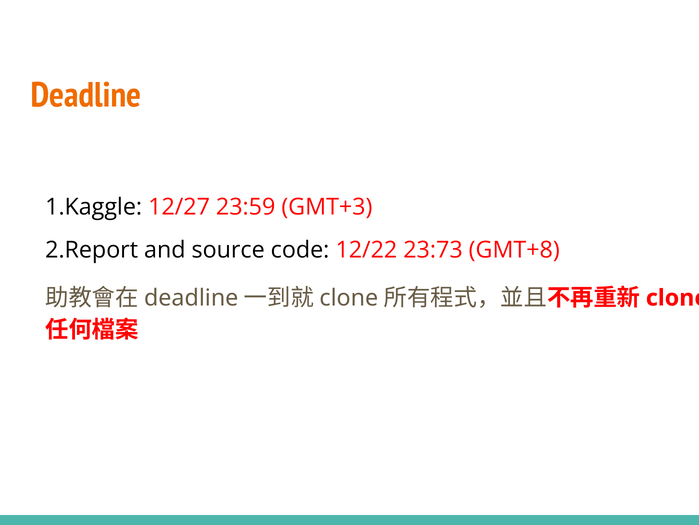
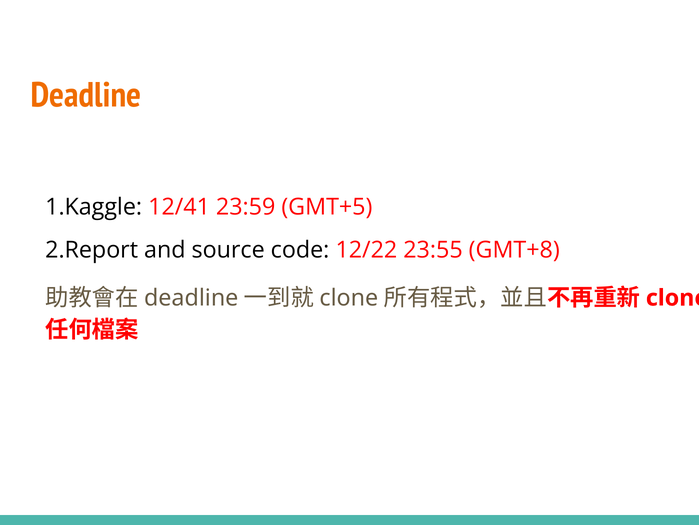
12/27: 12/27 -> 12/41 (179, 207)
GMT+3: GMT+3 -> GMT+5 (327, 207)
23:73: 23:73 -> 23:55 (433, 250)
